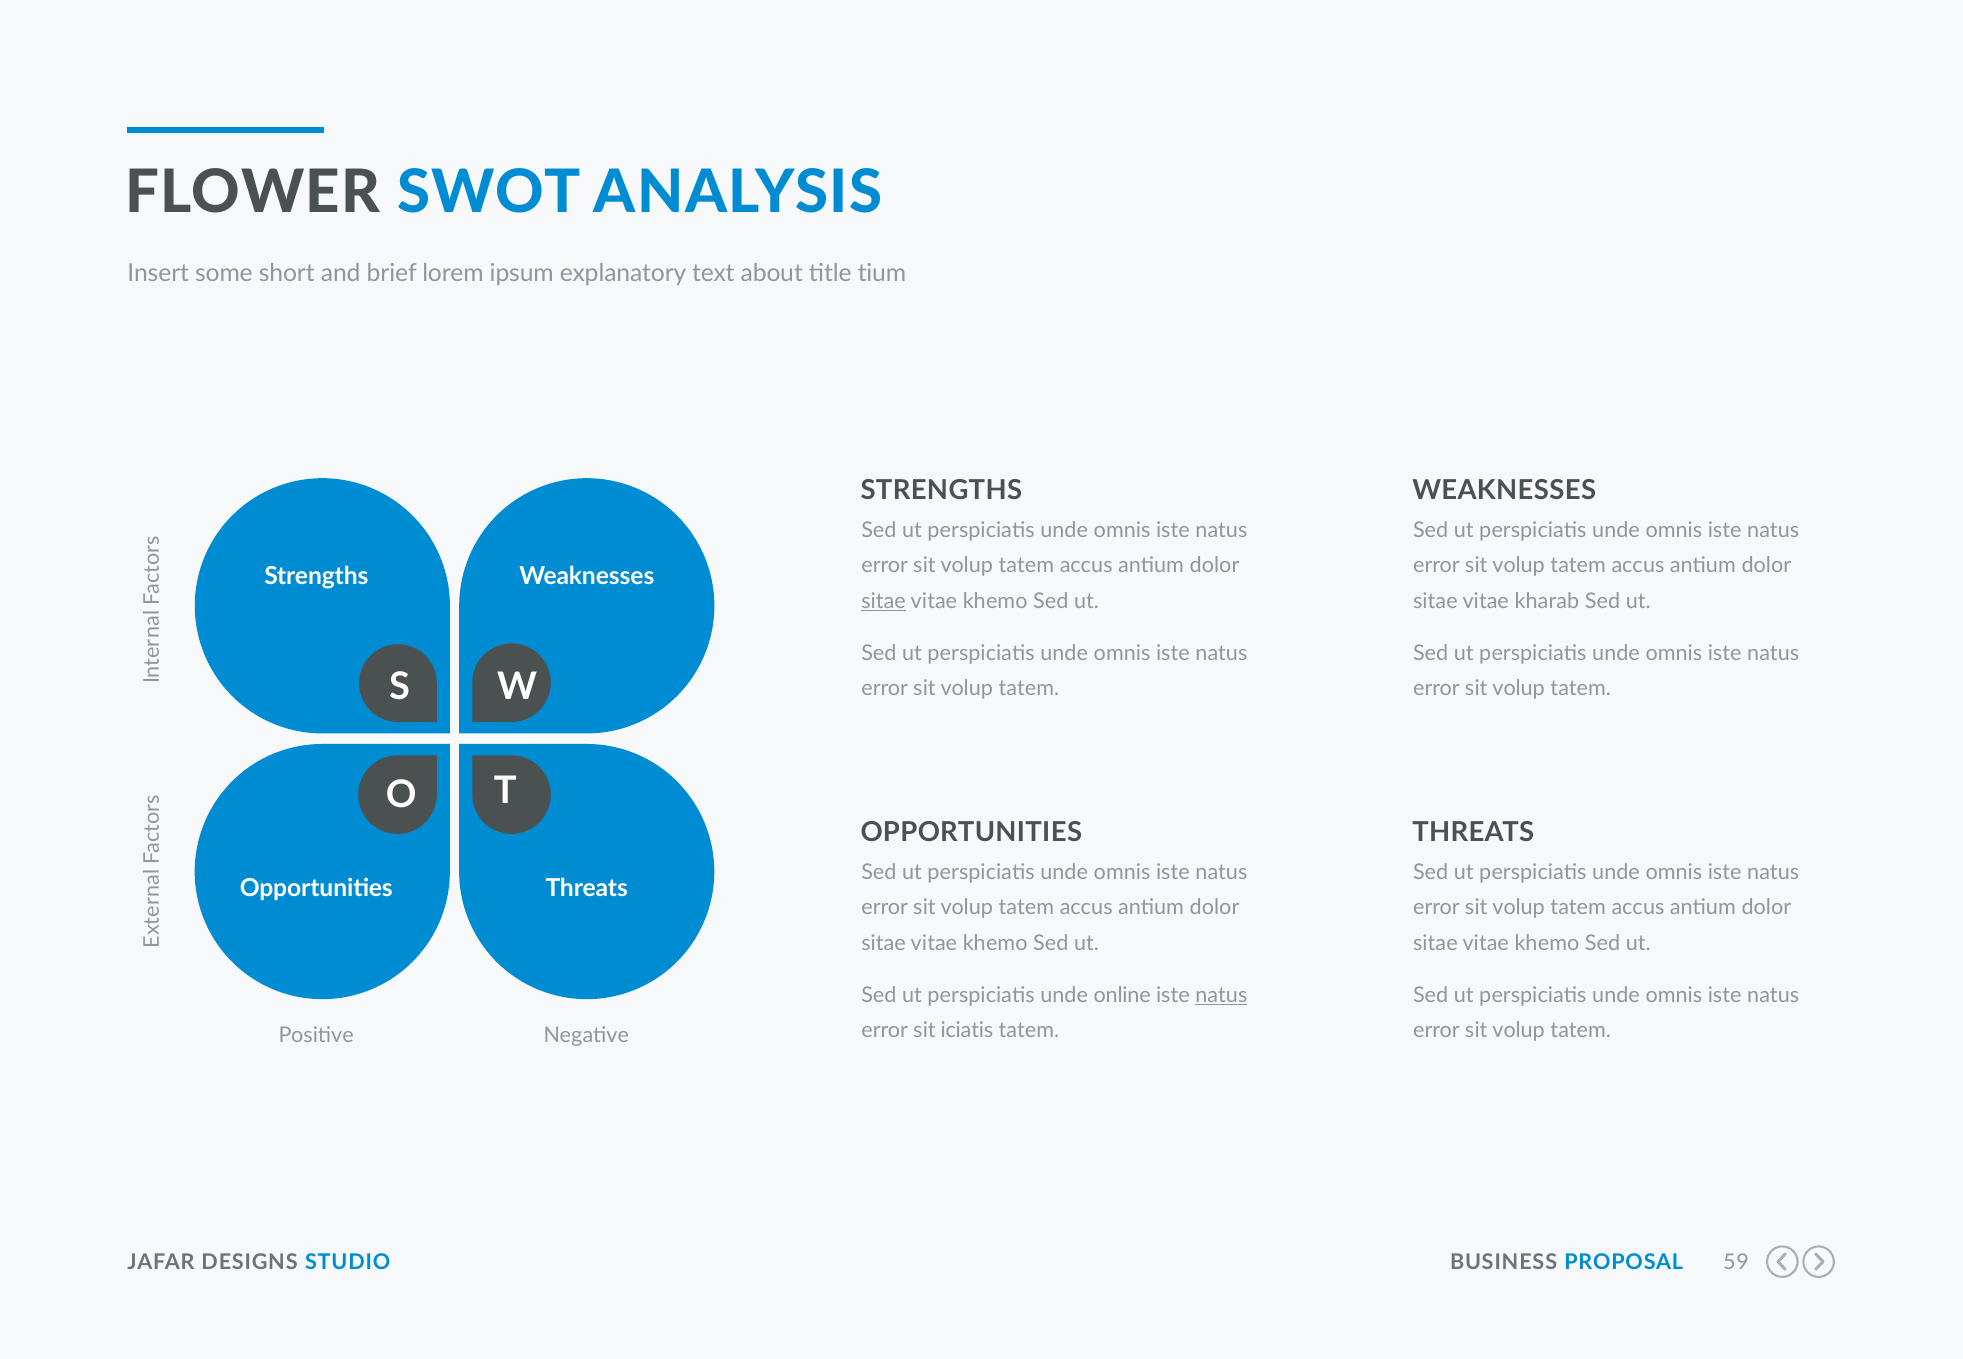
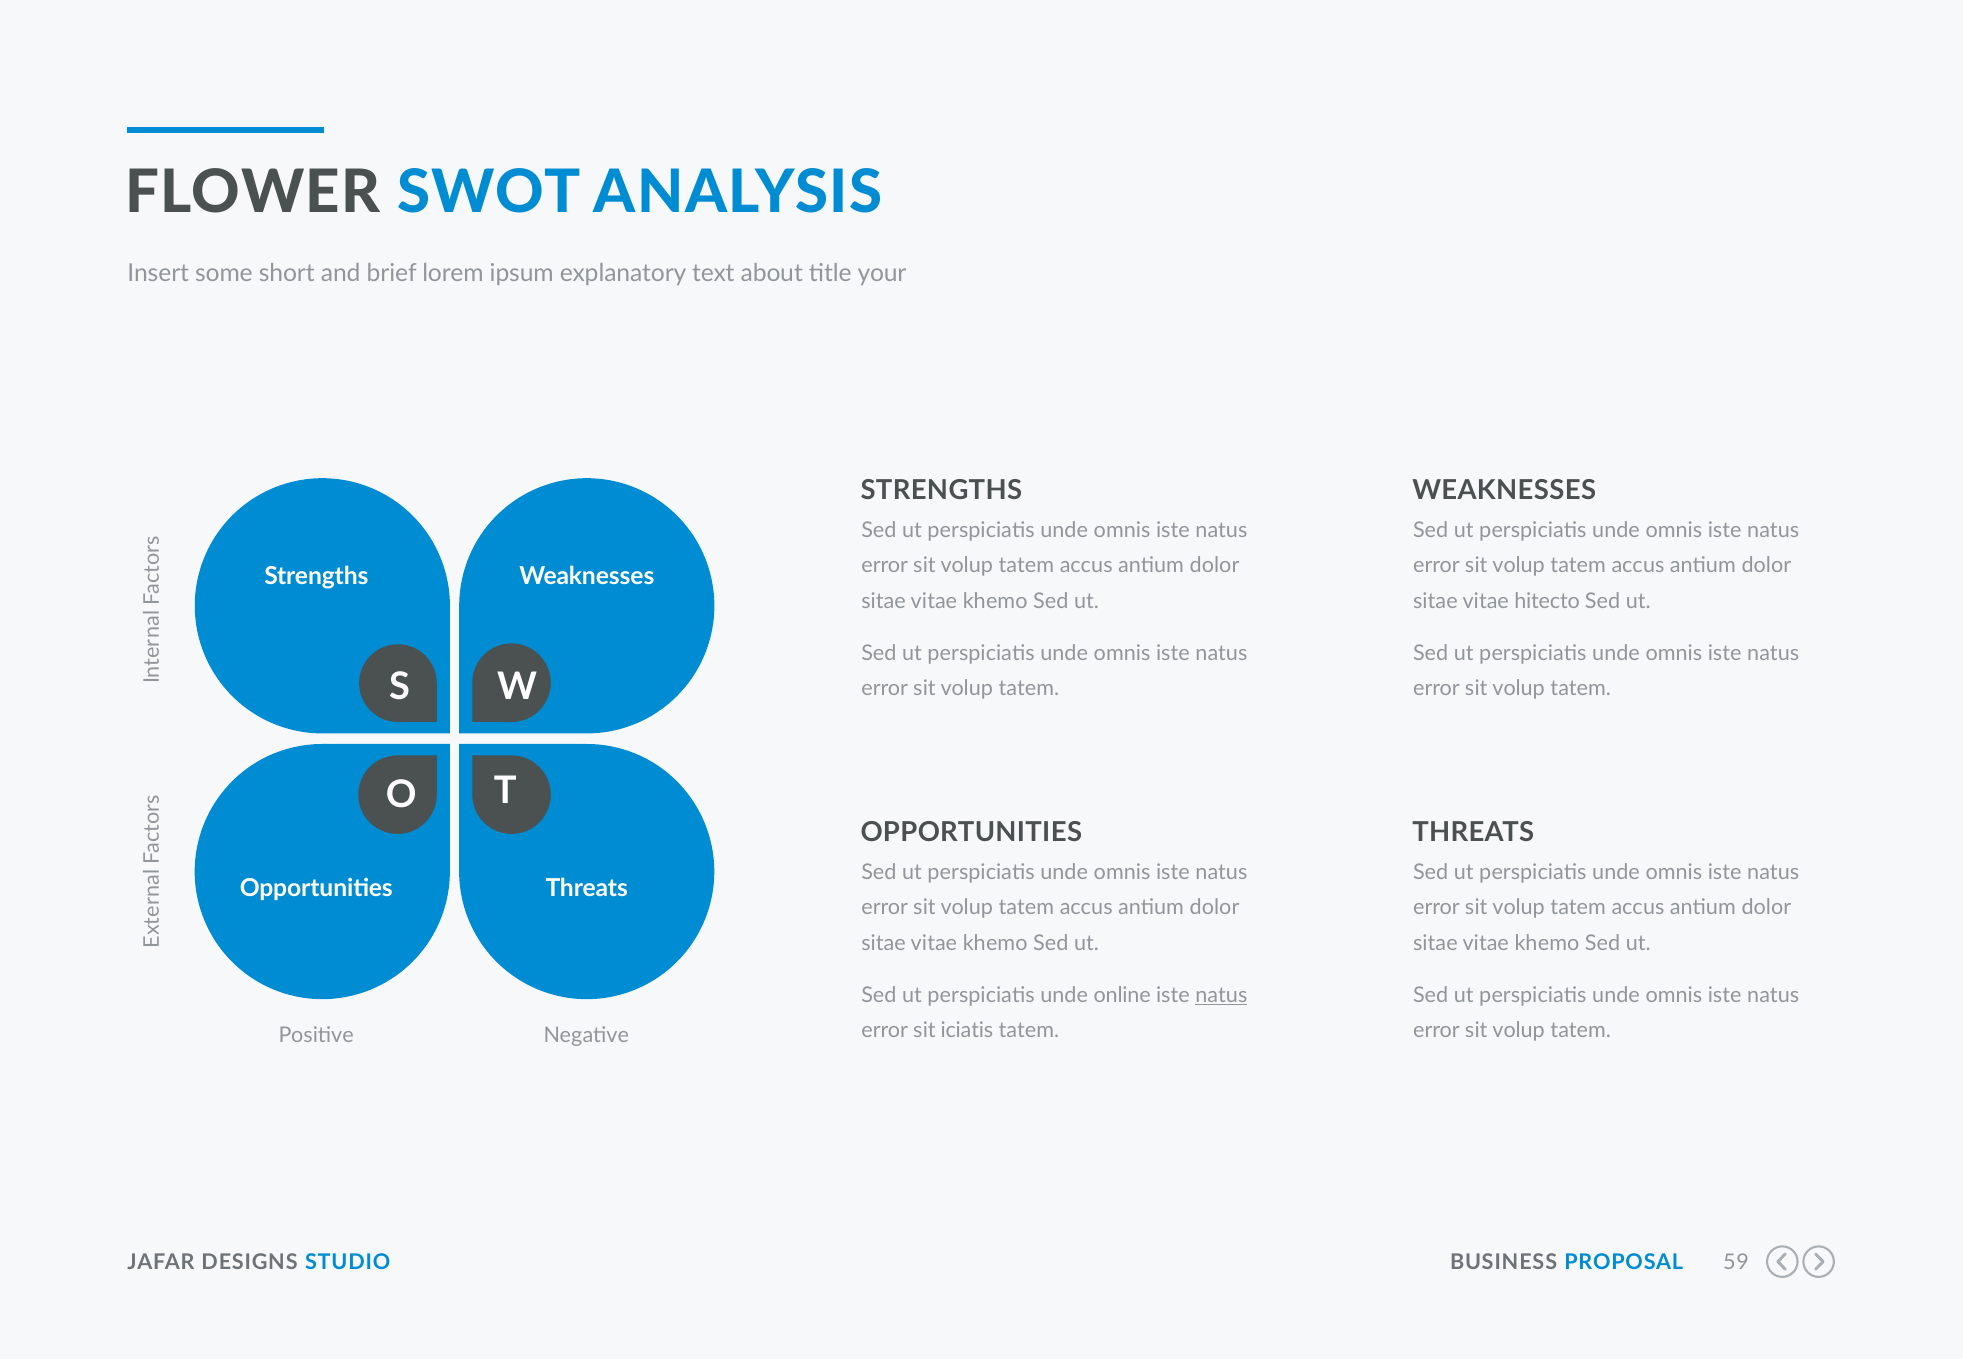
tium: tium -> your (882, 273)
sitae underline: present -> none (884, 601)
kharab: kharab -> hitecto (1547, 601)
